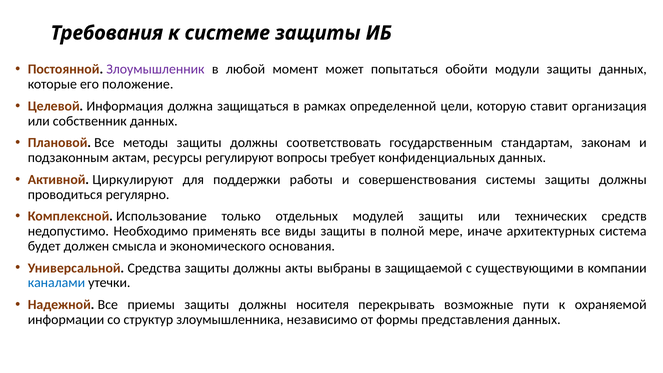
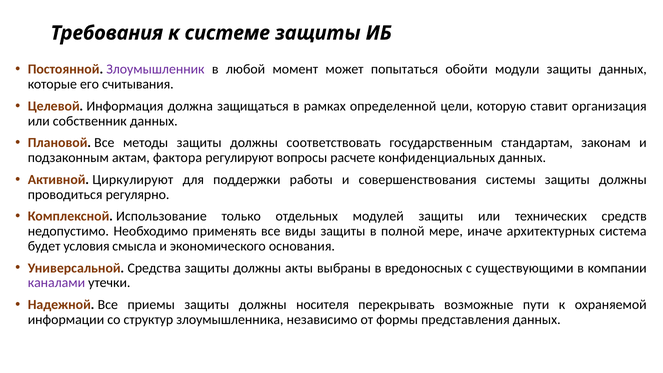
положение: положение -> считывания (138, 84)
ресурсы: ресурсы -> фактора (178, 158)
требует: требует -> расчете (353, 158)
должен: должен -> условия (87, 246)
защищаемой: защищаемой -> вредоносных (424, 268)
каналами colour: blue -> purple (56, 283)
